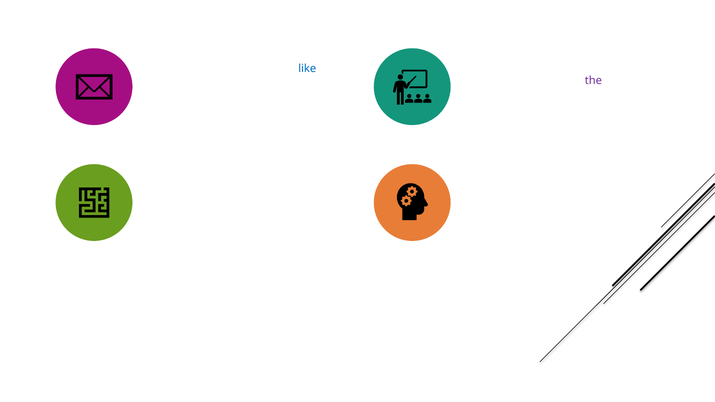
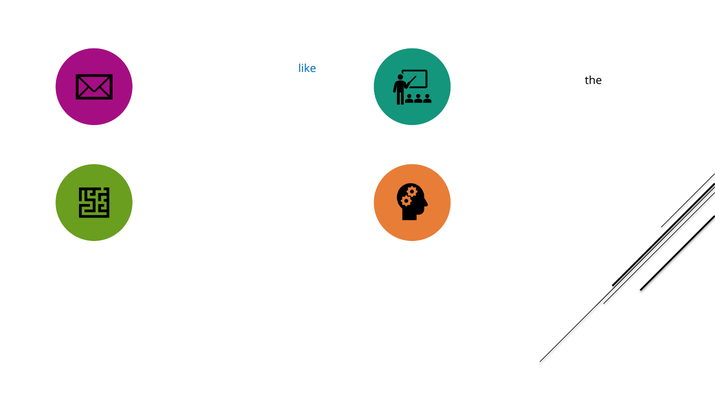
the colour: purple -> black (593, 81)
